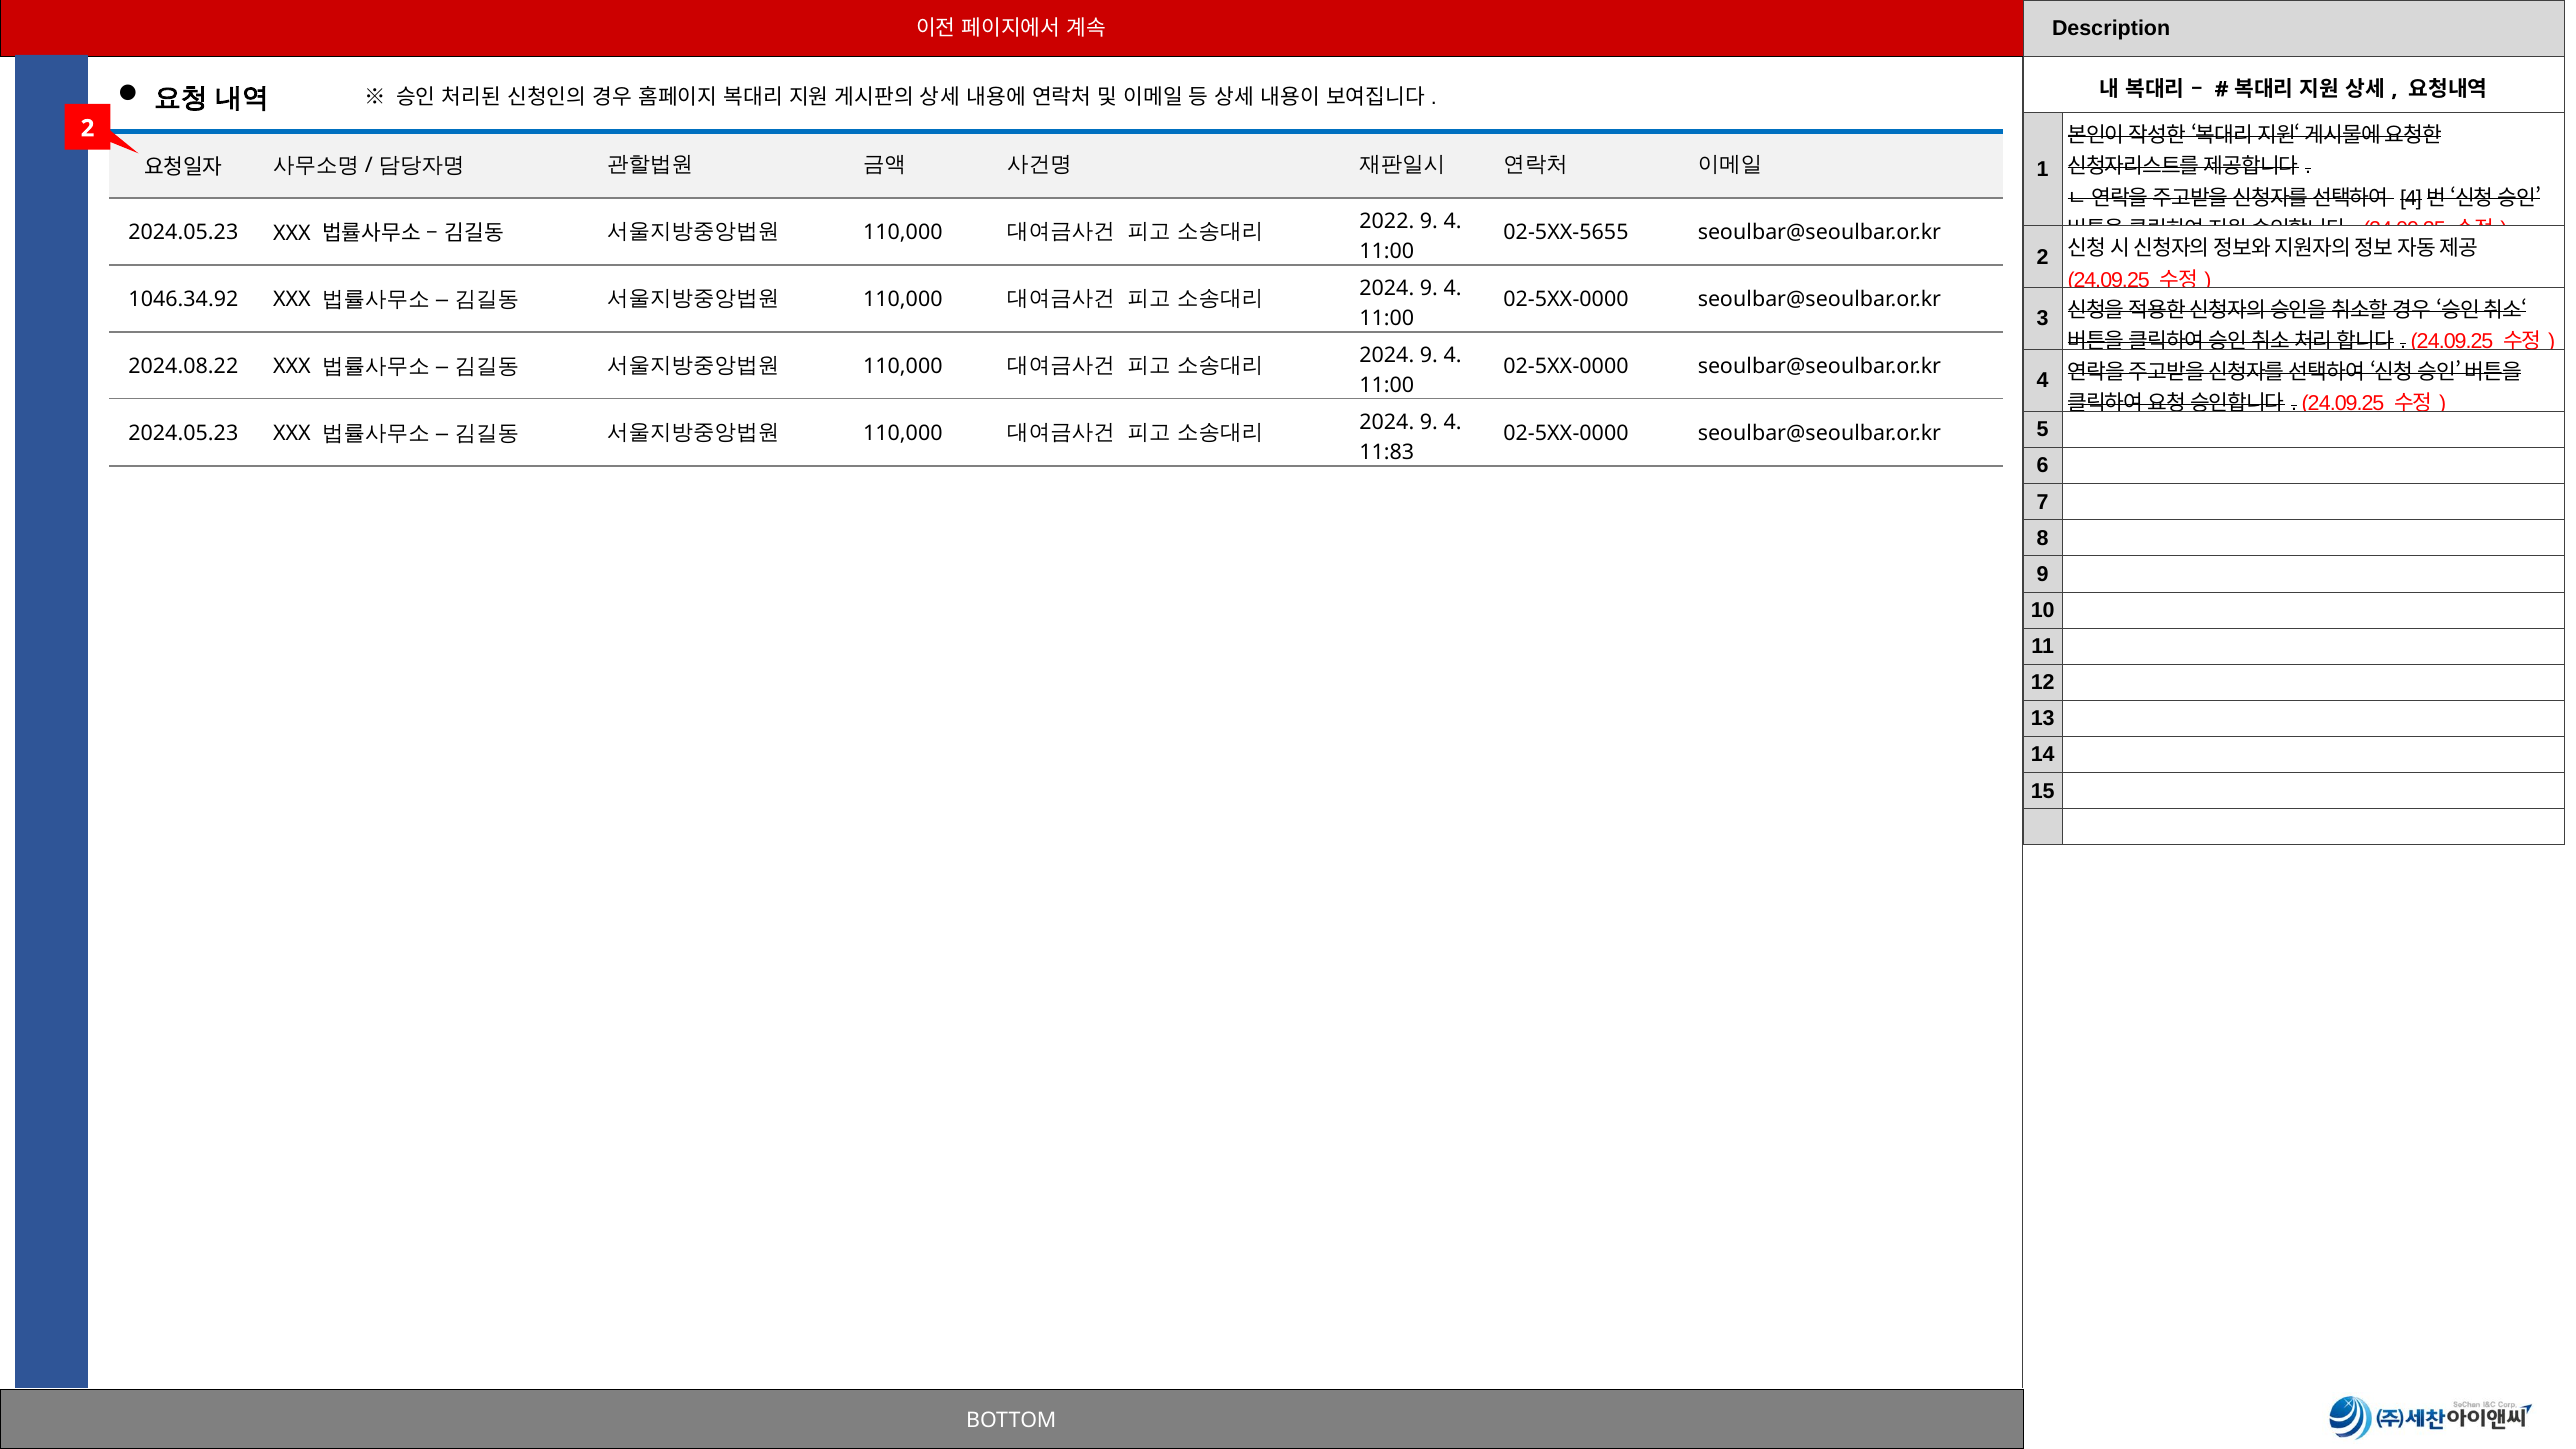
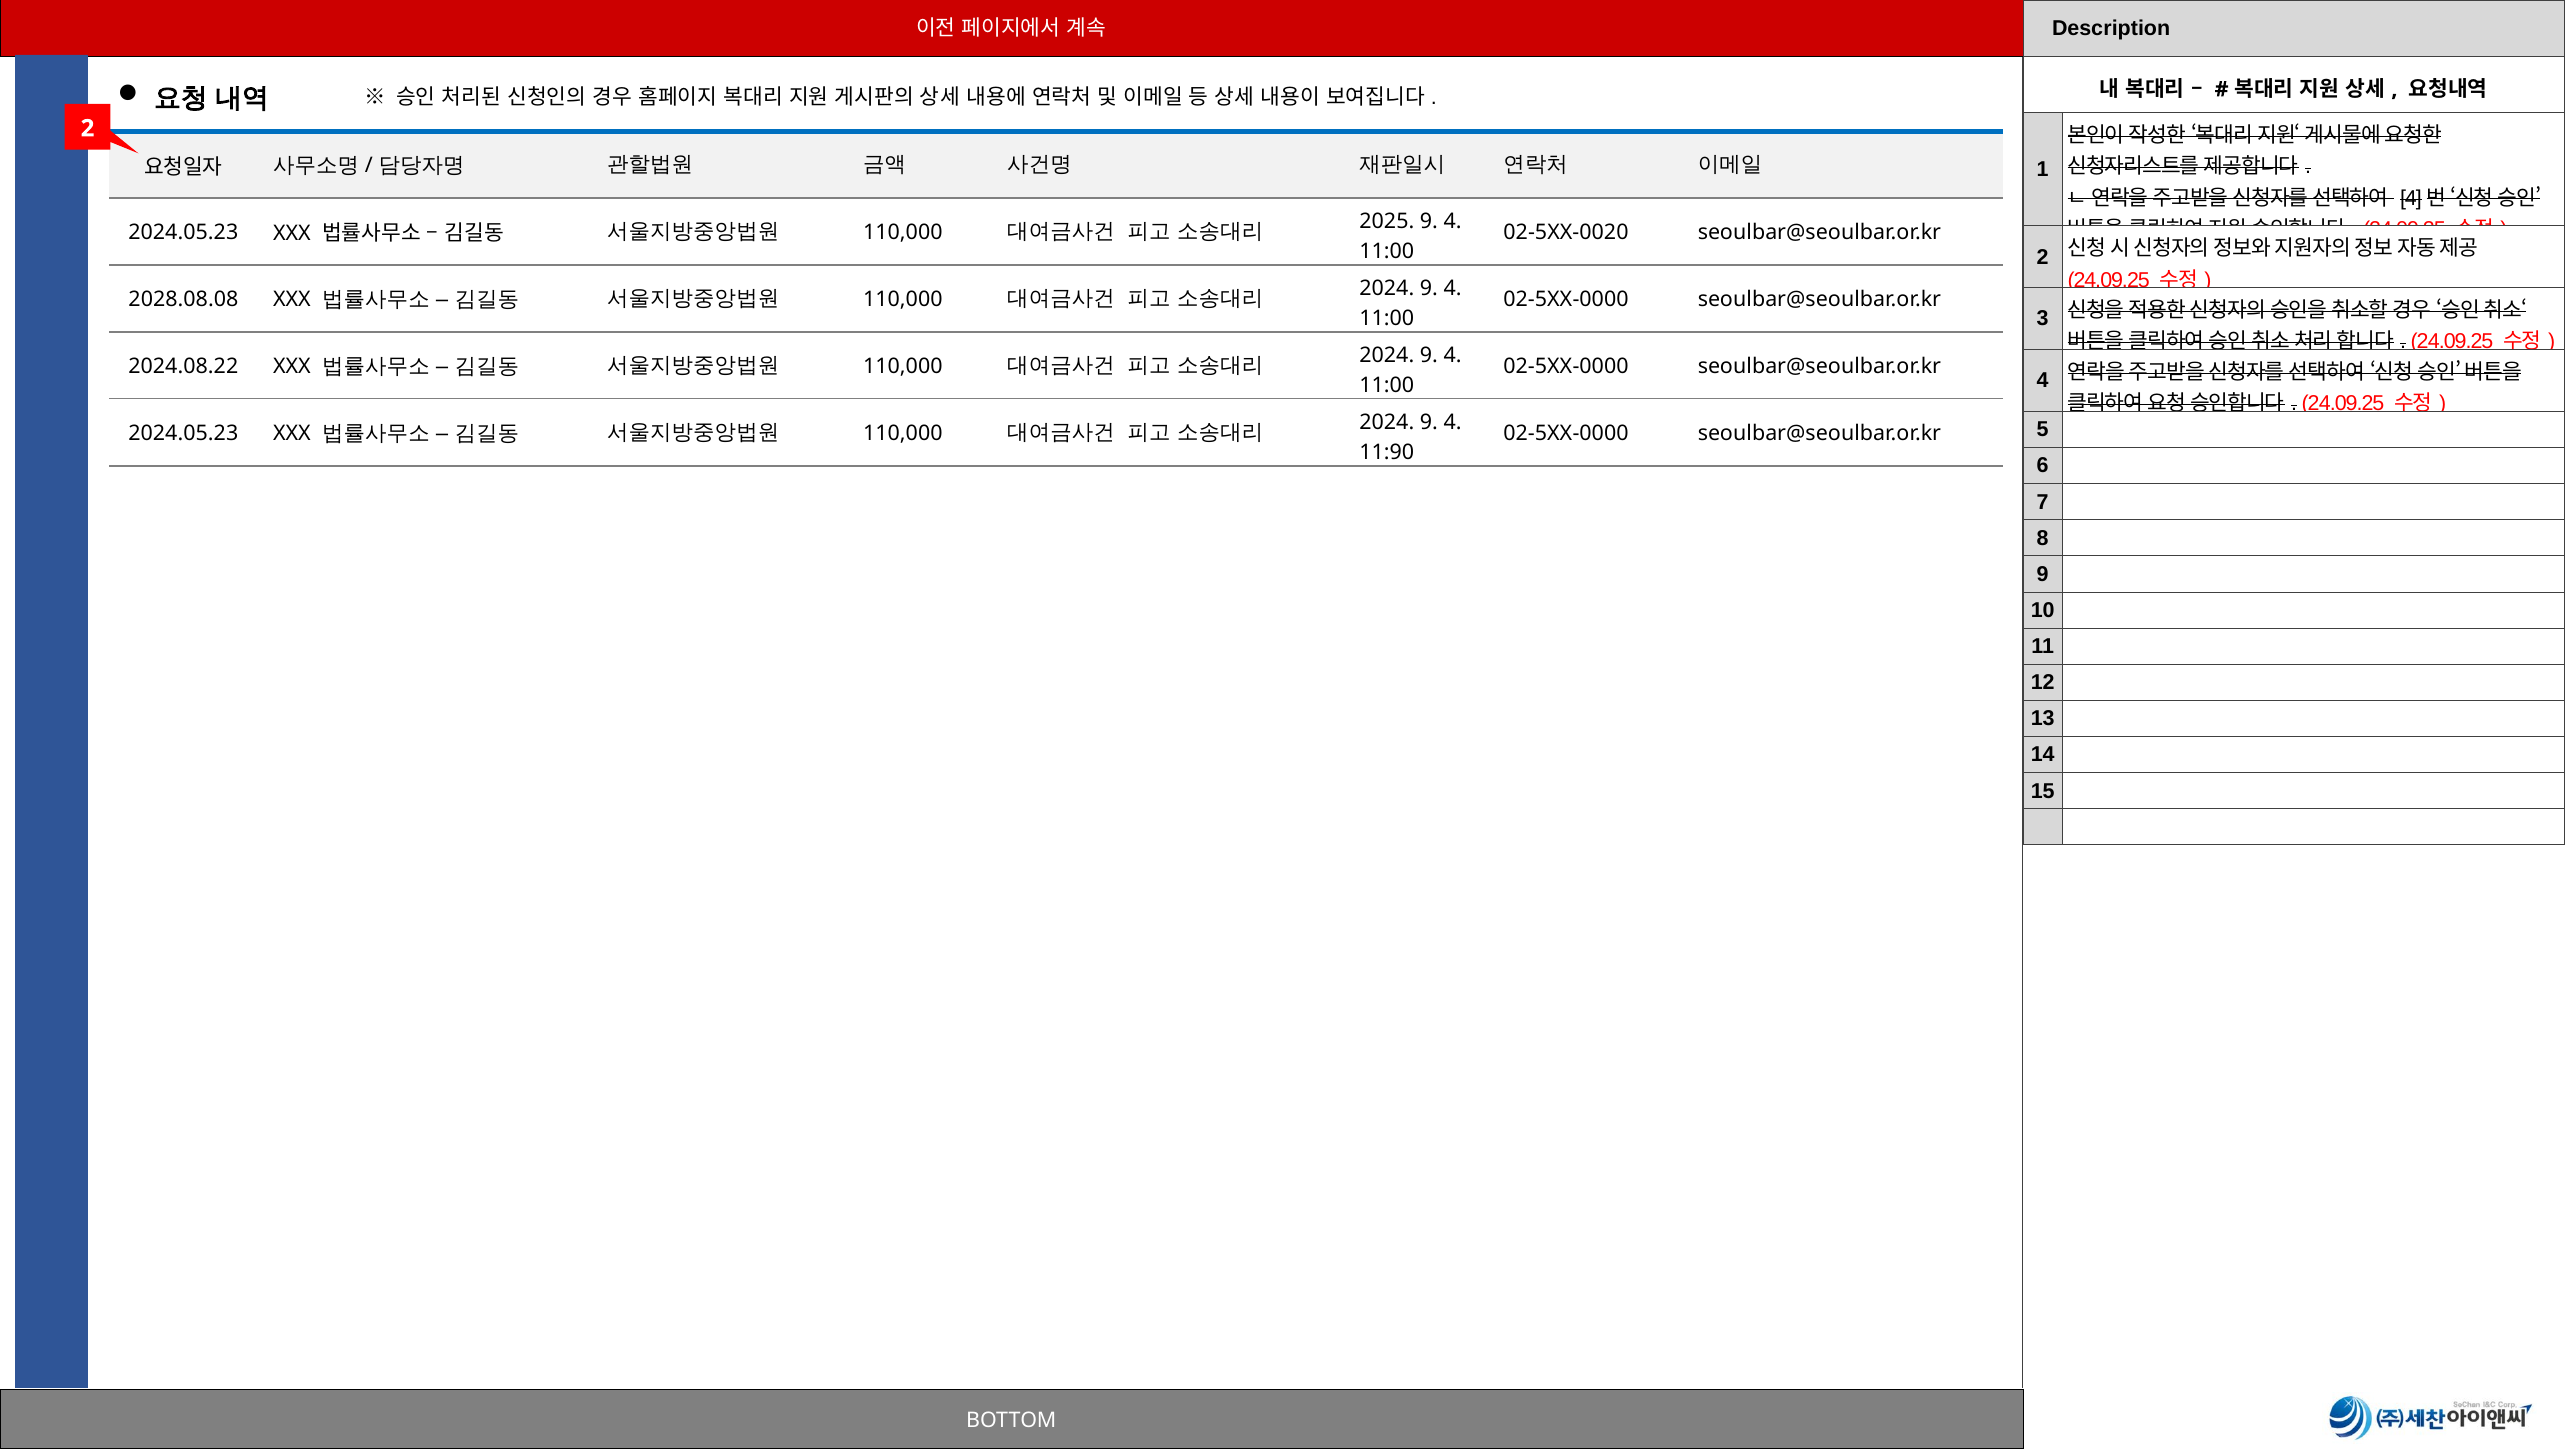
2022: 2022 -> 2025 (1387, 222)
02-5XX-5655: 02-5XX-5655 -> 02-5XX-0020 (1566, 233)
1046.34.92: 1046.34.92 -> 2028.08.08 (183, 300)
11:83: 11:83 -> 11:90 (1387, 452)
